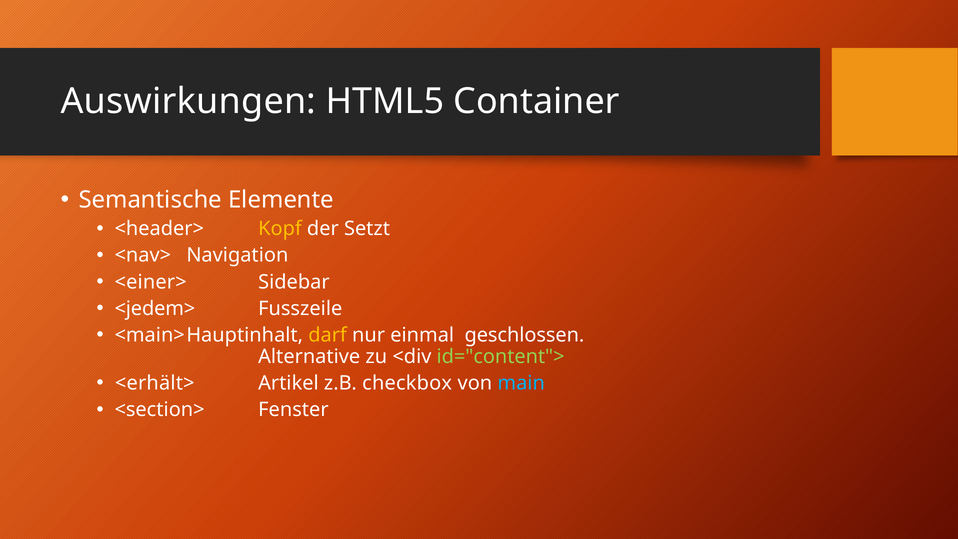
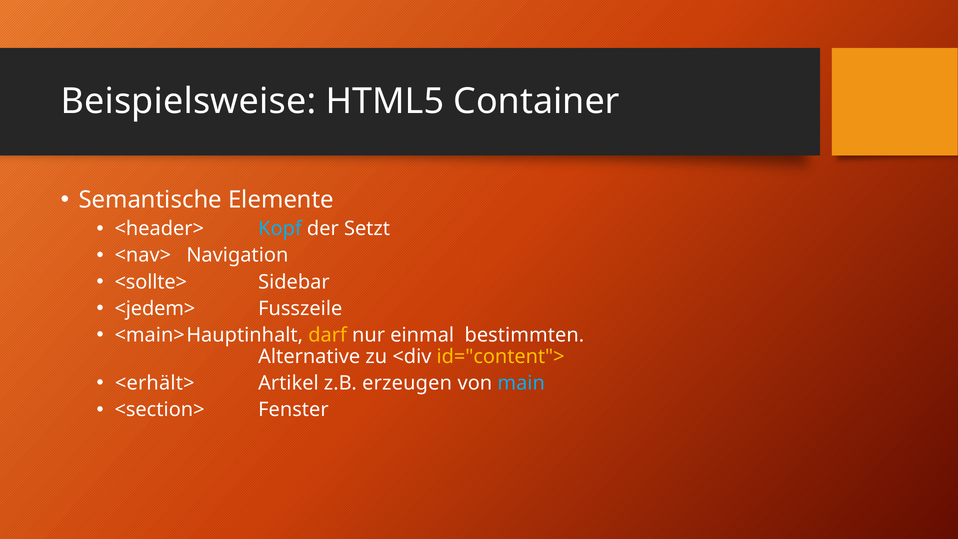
Auswirkungen: Auswirkungen -> Beispielsweise (188, 101)
Kopf colour: yellow -> light blue (280, 229)
<einer>: <einer> -> <sollte> (151, 282)
geschlossen: geschlossen -> bestimmten (524, 335)
id="content"> colour: light green -> yellow (501, 357)
checkbox: checkbox -> erzeugen (407, 383)
